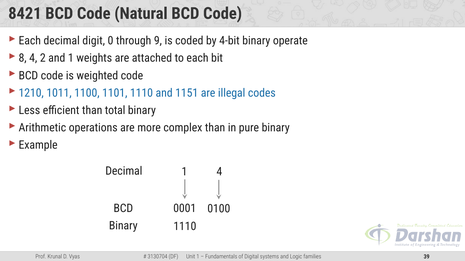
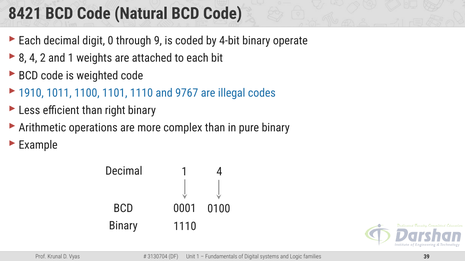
1210: 1210 -> 1910 (31, 93)
1151: 1151 -> 9767 (187, 93)
total: total -> right (115, 110)
